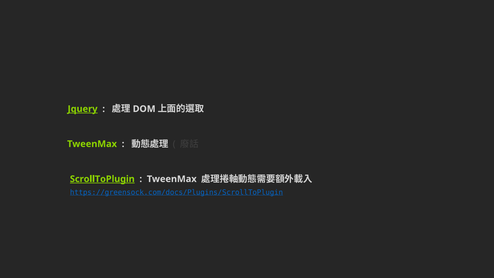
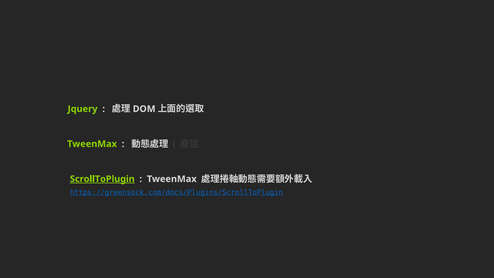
Jquery underline: present -> none (83, 109)
